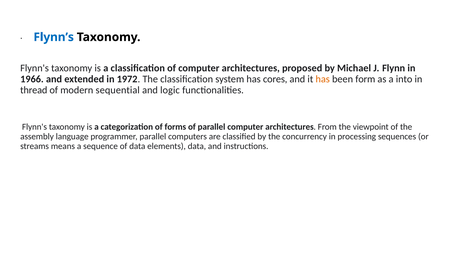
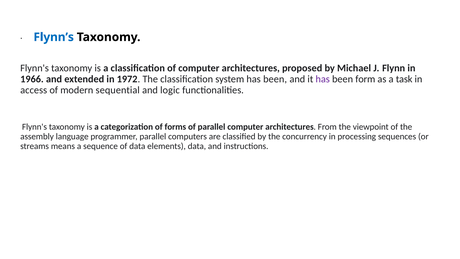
cores: cores -> been (275, 79)
has colour: orange -> purple (323, 79)
into: into -> task (404, 79)
thread: thread -> access (34, 90)
